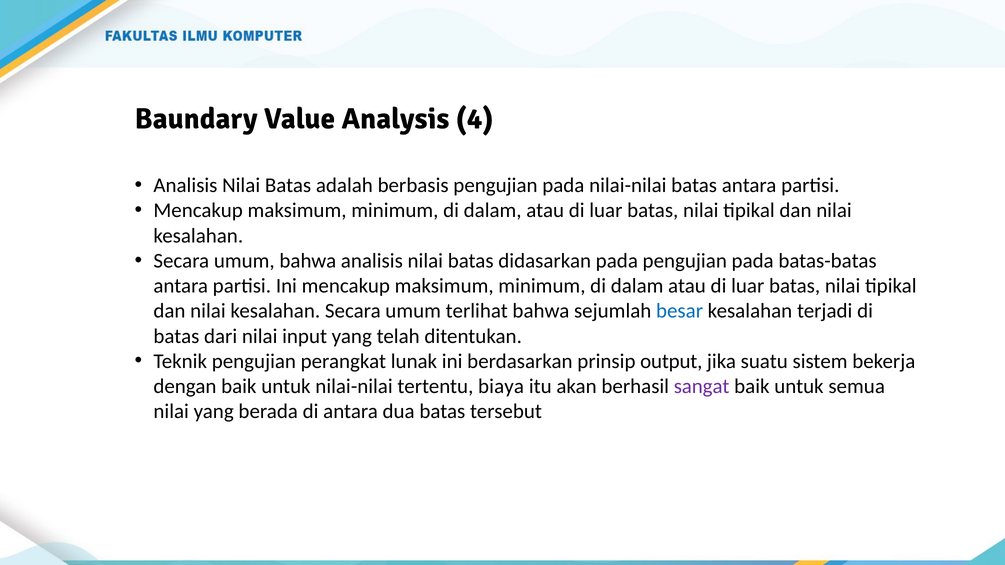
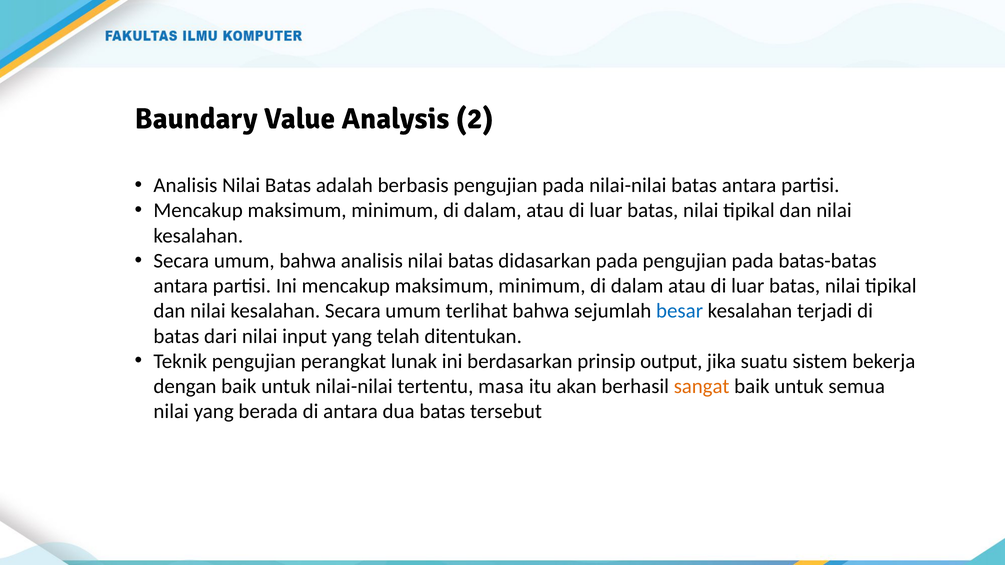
4: 4 -> 2 (475, 119)
biaya: biaya -> masa (501, 387)
sangat colour: purple -> orange (702, 387)
